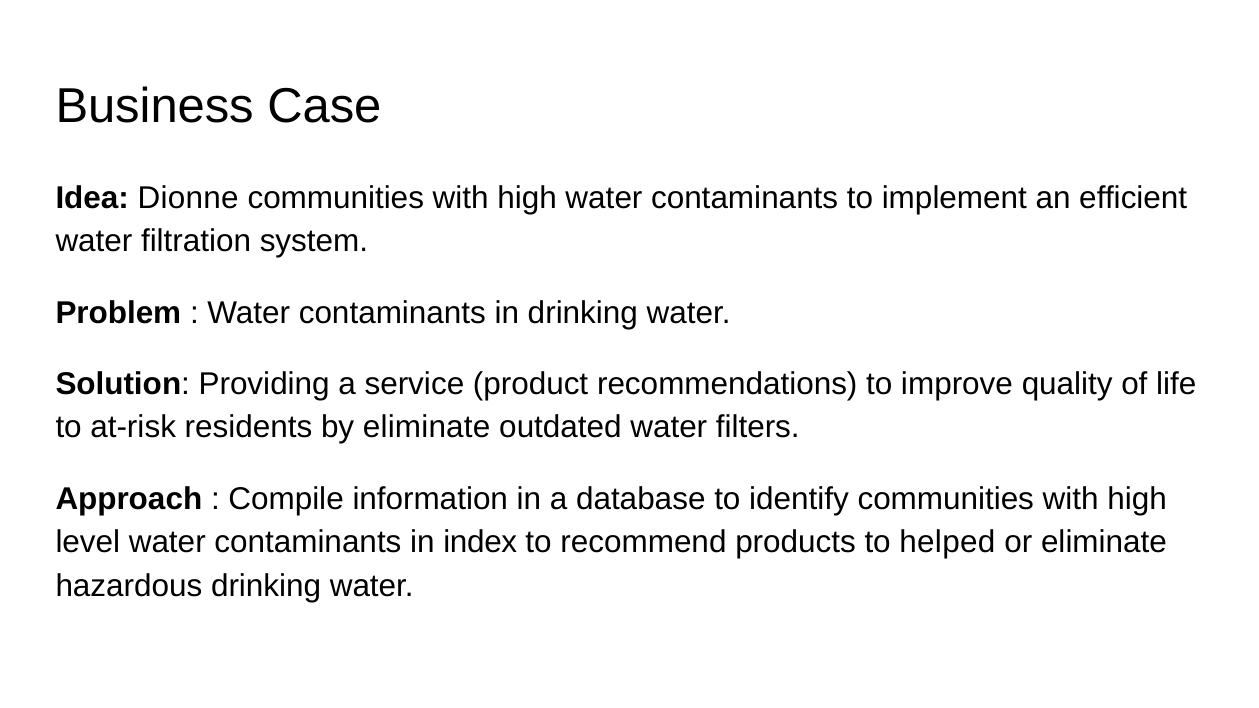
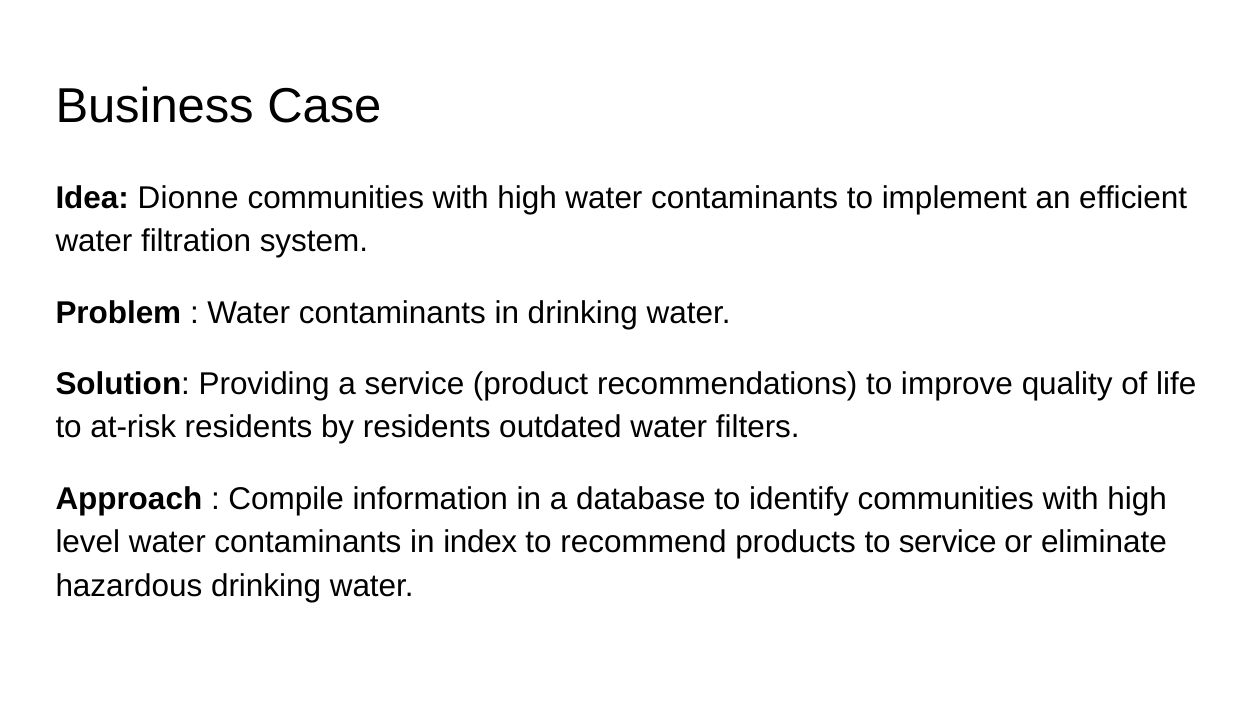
by eliminate: eliminate -> residents (427, 428)
to helped: helped -> service (948, 542)
